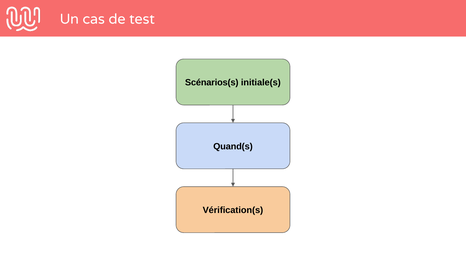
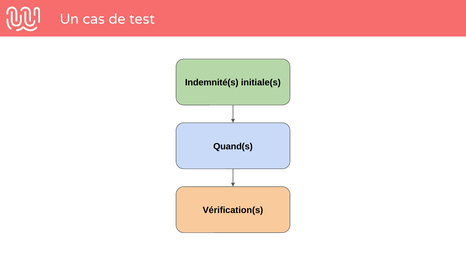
Scénarios(s: Scénarios(s -> Indemnité(s (212, 83)
